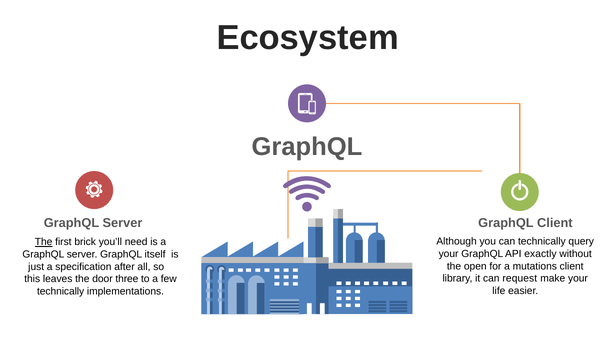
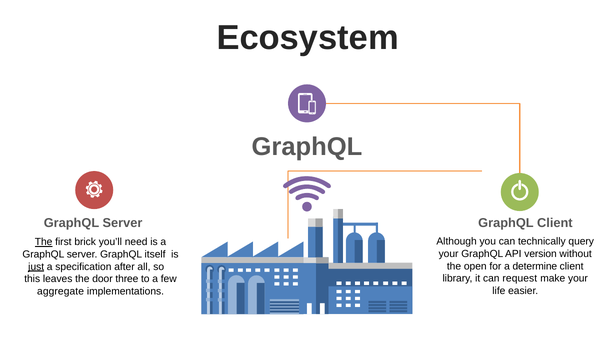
exactly: exactly -> version (541, 253)
mutations: mutations -> determine (535, 266)
just underline: none -> present (36, 266)
technically: technically -> aggregate (61, 291)
